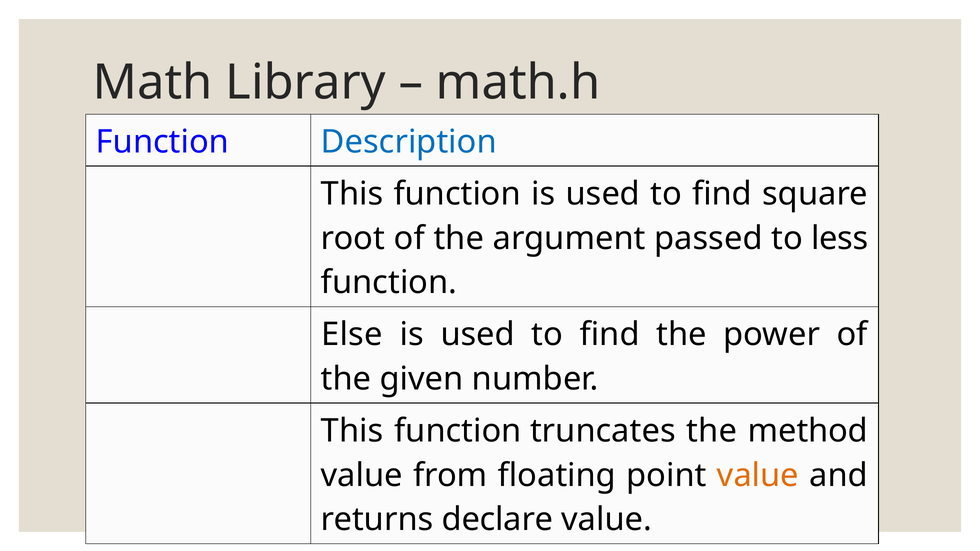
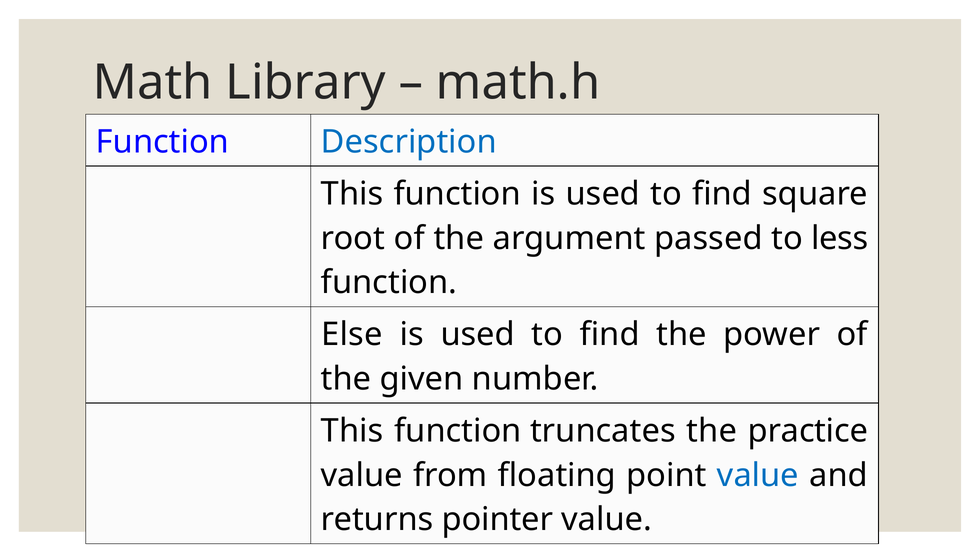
method: method -> practice (808, 431)
value colour: orange -> blue (758, 475)
declare: declare -> pointer (498, 520)
